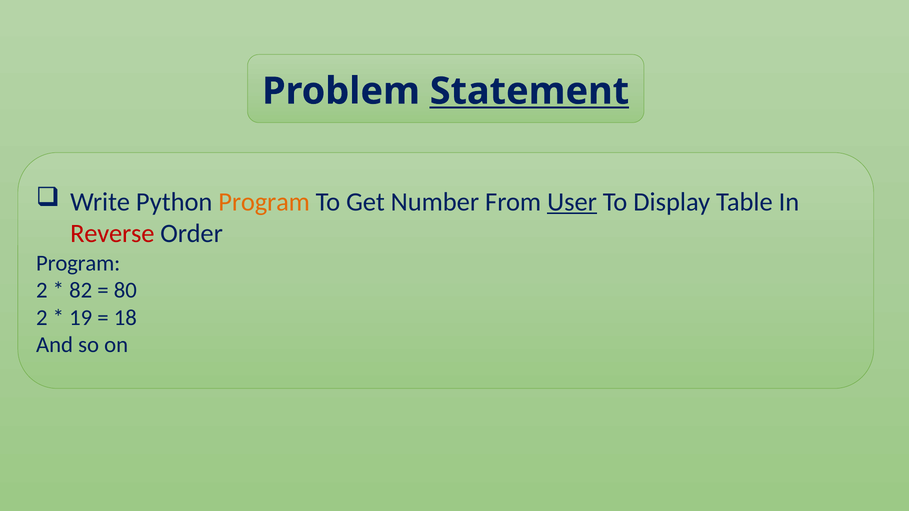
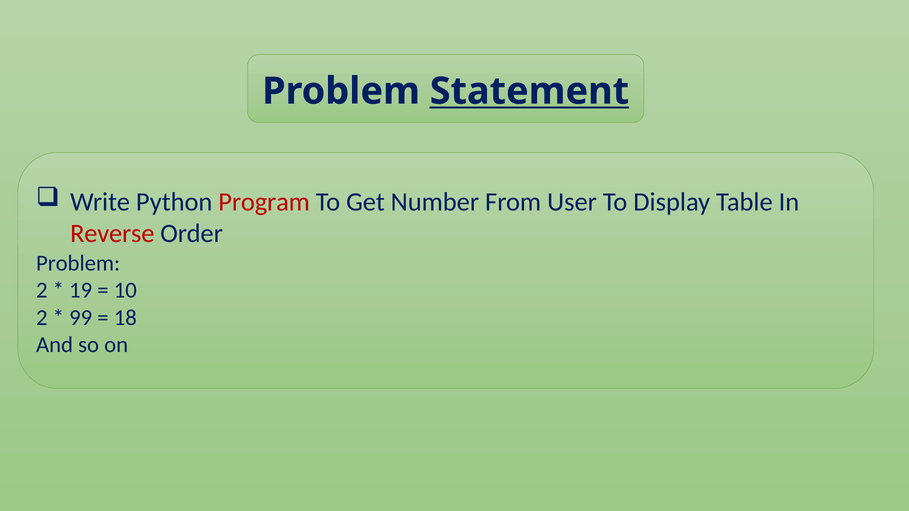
Program colour: orange -> red (264, 202)
User underline: present -> none (572, 202)
Program: Program -> Problem (78, 263)
82: 82 -> 19 (81, 290)
80: 80 -> 10 (125, 290)
19: 19 -> 99 (81, 318)
